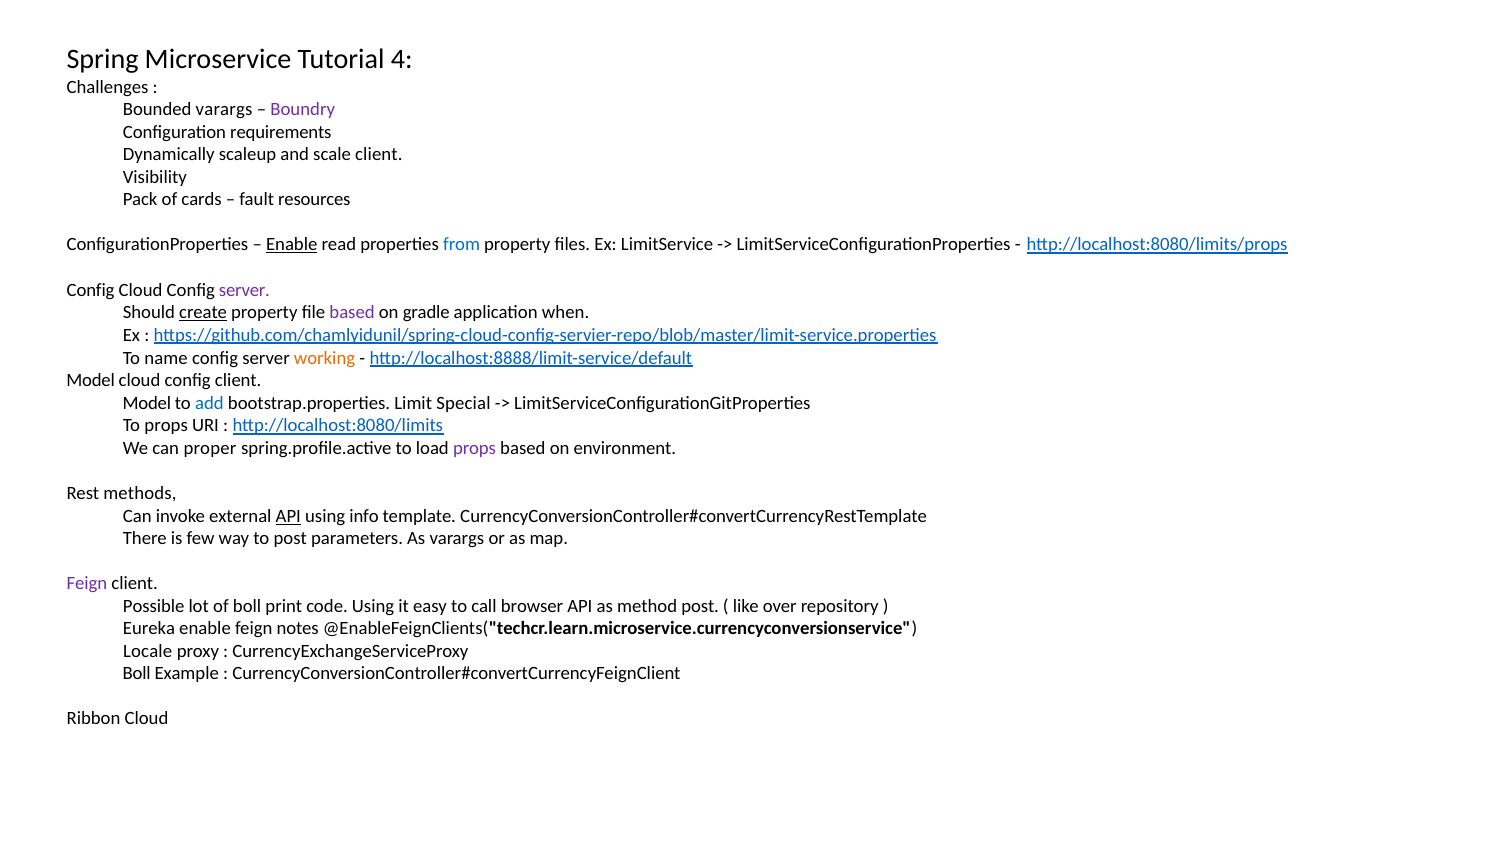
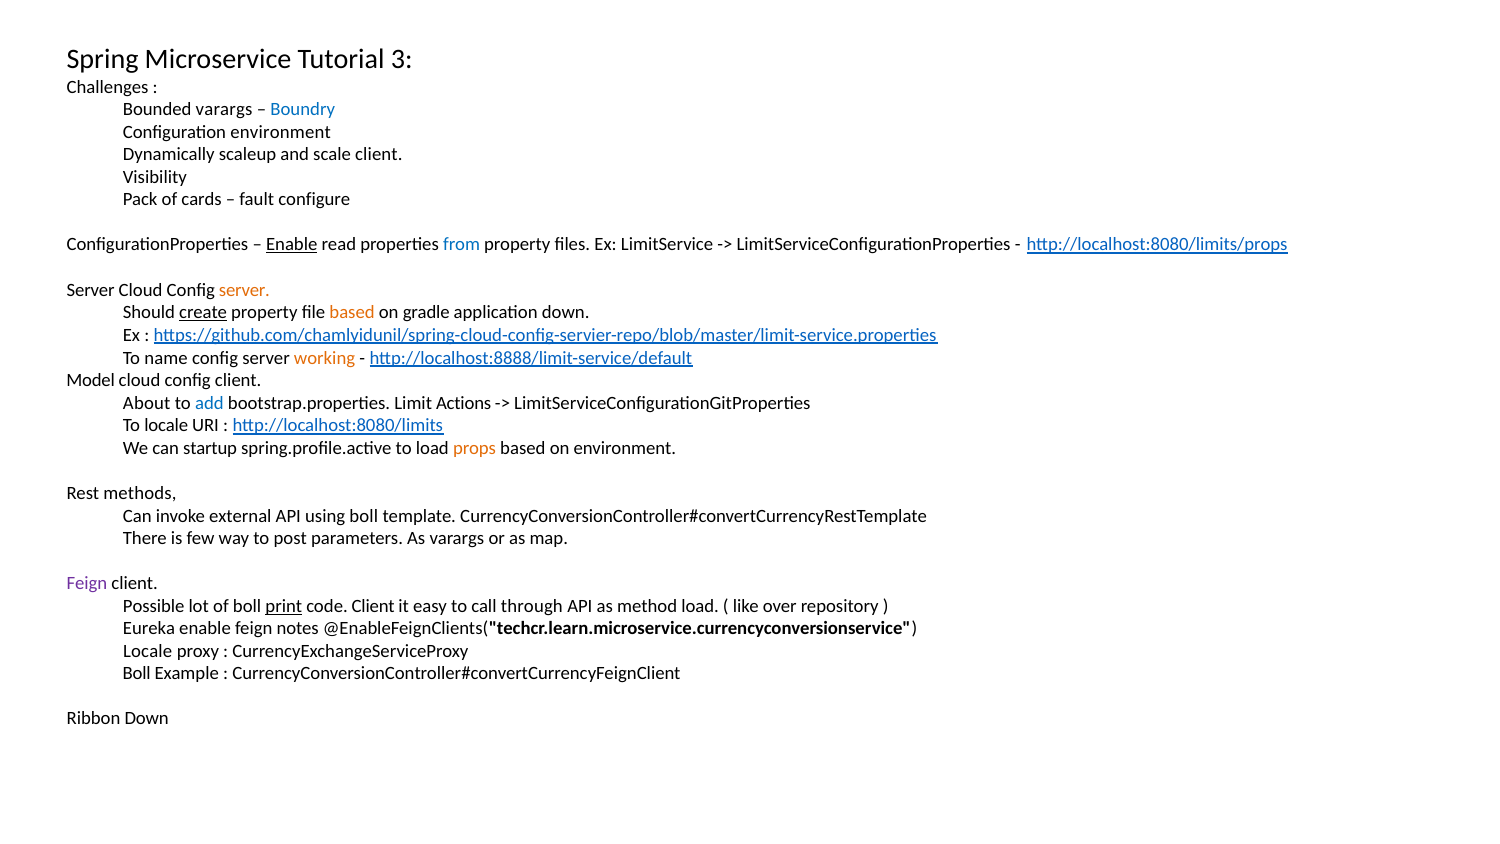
4: 4 -> 3 (402, 60)
Boundry colour: purple -> blue (303, 110)
Configuration requirements: requirements -> environment (281, 132)
resources: resources -> configure (314, 200)
Config: Config -> Server (91, 290)
server colour: purple -> orange (244, 290)
based colour: purple -> orange (352, 312)
application when: when -> down (566, 312)
Model: Model -> About (147, 403)
Special: Special -> Actions (464, 403)
To props: props -> locale (166, 426)
proper: proper -> startup (210, 448)
props colour: purple -> orange (475, 448)
API underline: present -> none (288, 516)
using info: info -> boll (364, 516)
print underline: none -> present (284, 606)
code Using: Using -> Client (373, 606)
browser: browser -> through (532, 606)
method post: post -> load (700, 606)
Ribbon Cloud: Cloud -> Down (147, 718)
